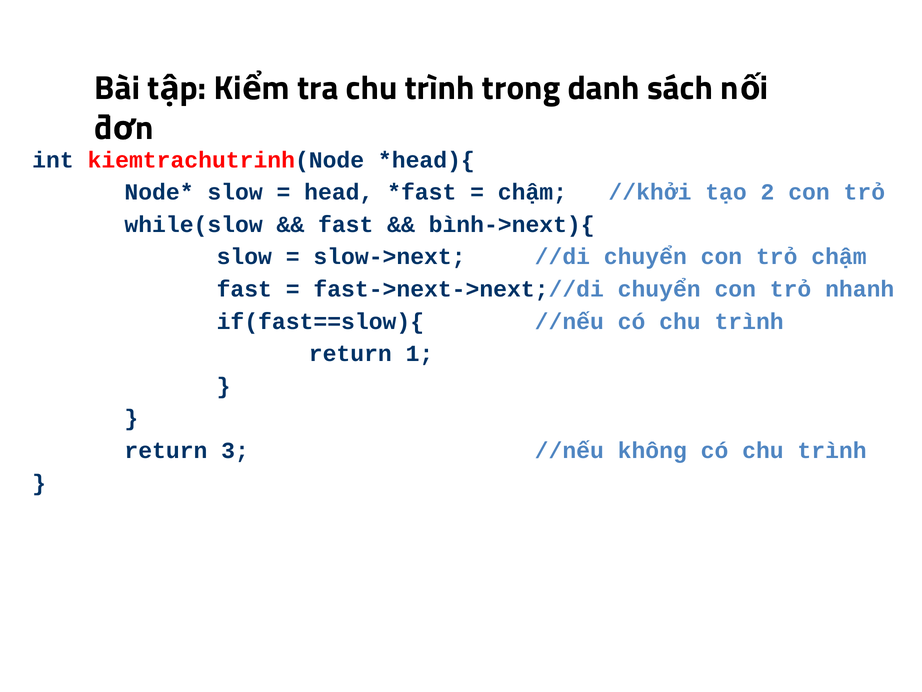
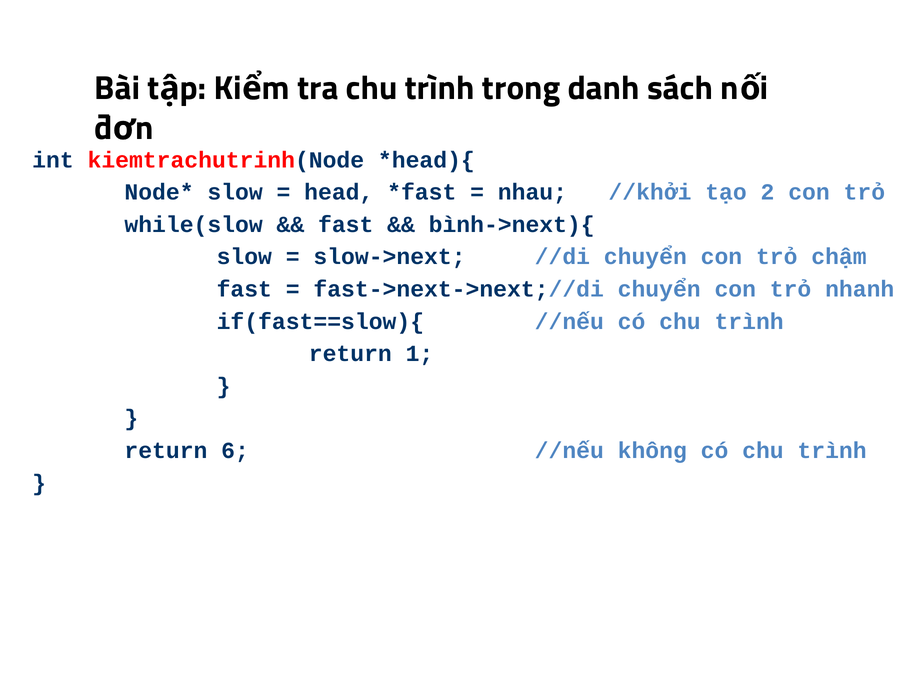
chậm: chậm -> nhau (532, 192)
3: 3 -> 6 (235, 450)
